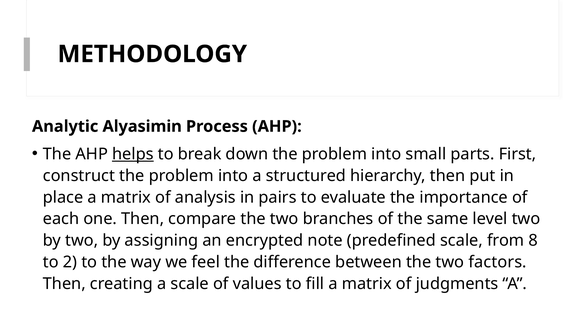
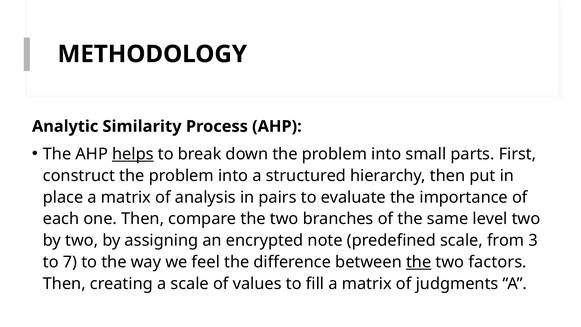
Alyasimin: Alyasimin -> Similarity (142, 126)
8: 8 -> 3 (533, 240)
2: 2 -> 7 (70, 262)
the underline: none -> present (419, 262)
